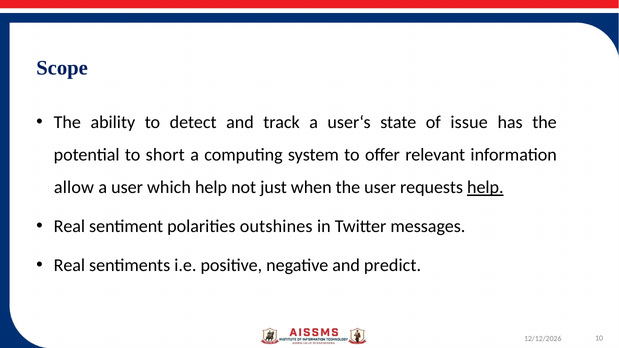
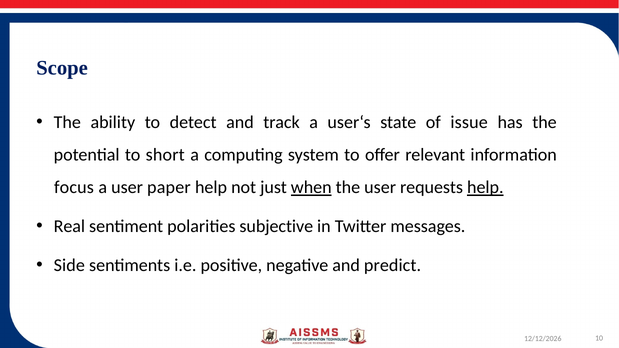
allow: allow -> focus (74, 188)
which: which -> paper (169, 188)
when underline: none -> present (311, 188)
outshines: outshines -> subjective (276, 227)
Real: Real -> Side (69, 266)
